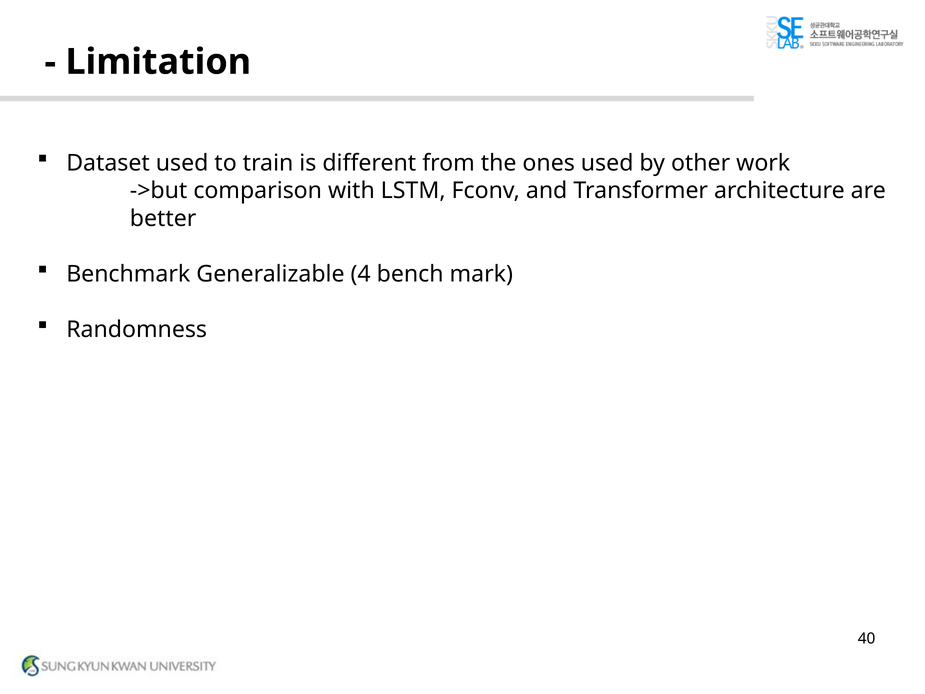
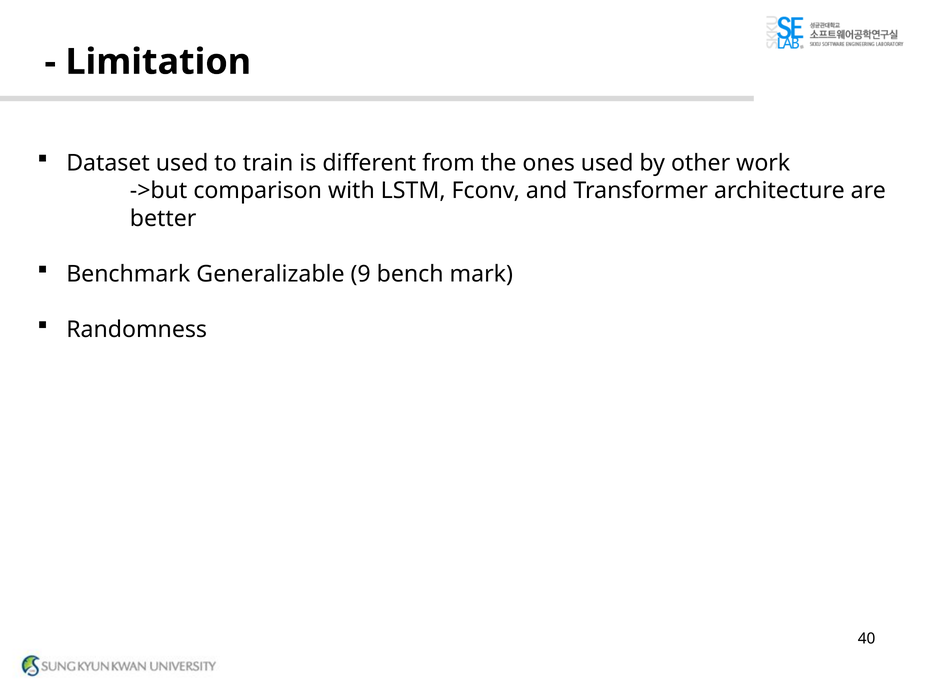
4: 4 -> 9 (361, 274)
